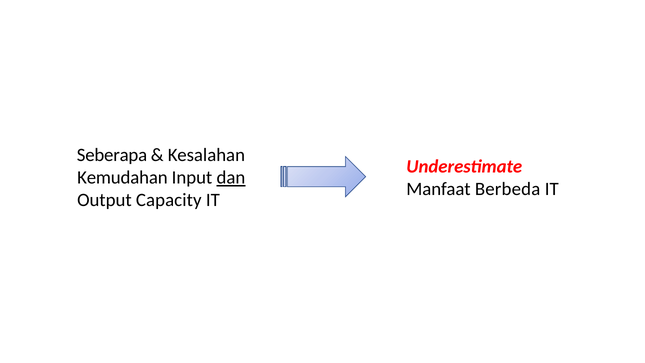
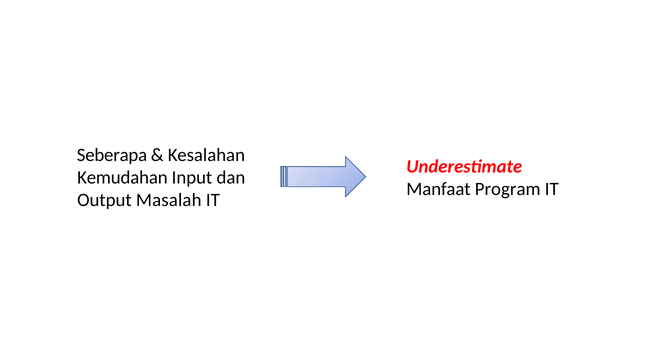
dan underline: present -> none (231, 178)
Berbeda: Berbeda -> Program (508, 189)
Capacity: Capacity -> Masalah (169, 200)
